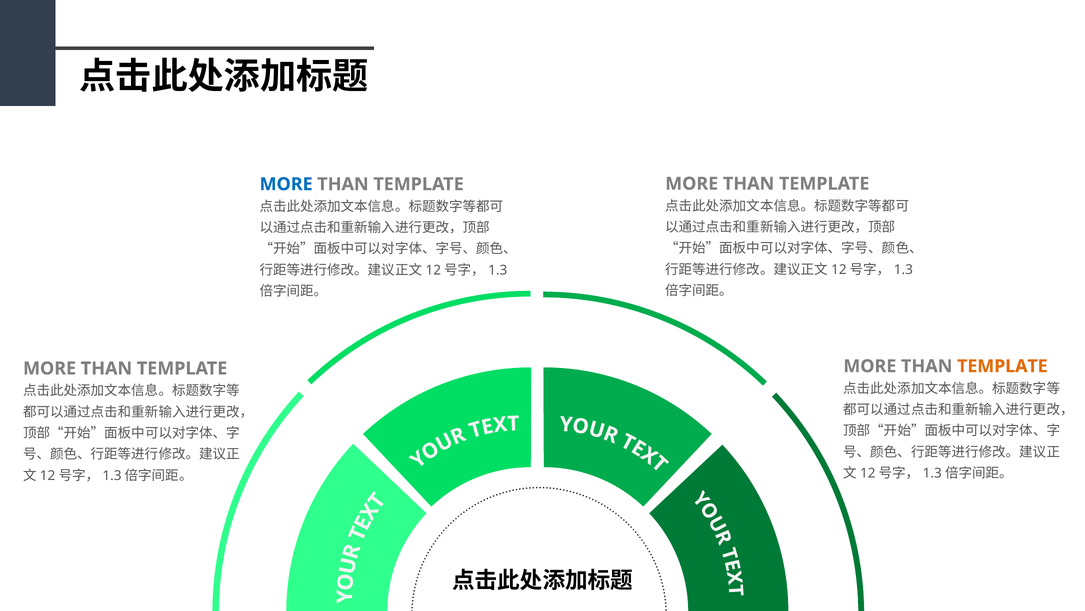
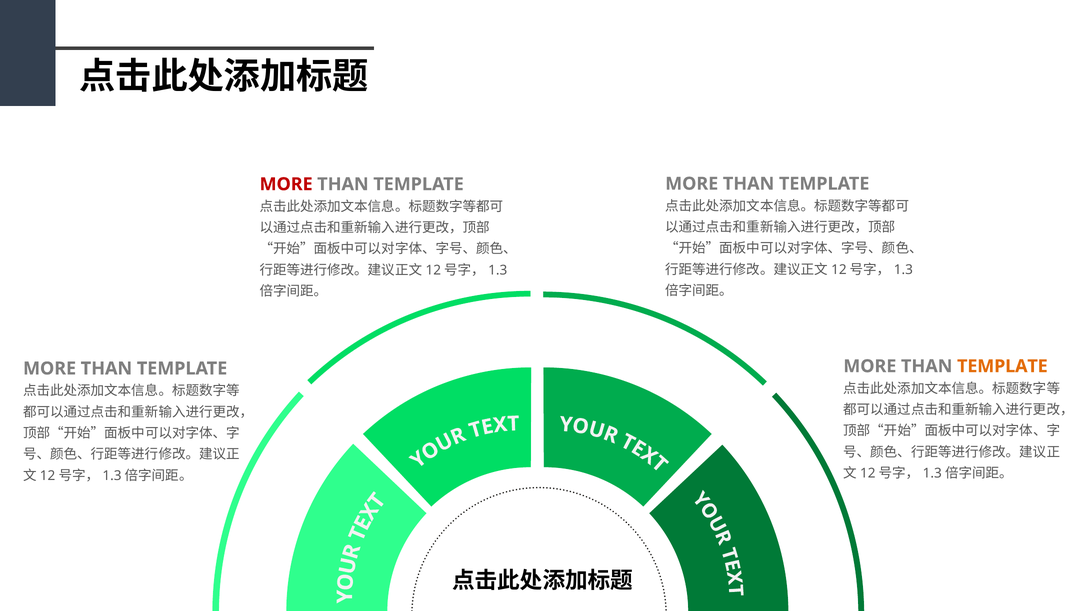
MORE colour: blue -> red (286, 184)
